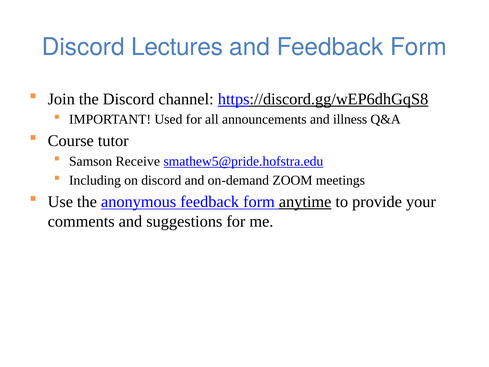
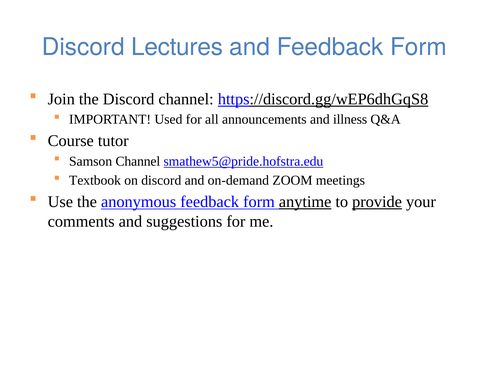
Samson Receive: Receive -> Channel (138, 161)
Including: Including -> Textbook (95, 180)
provide underline: none -> present (377, 202)
